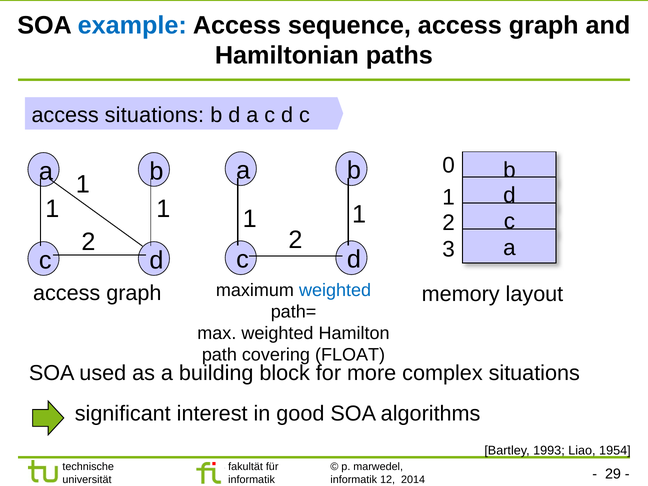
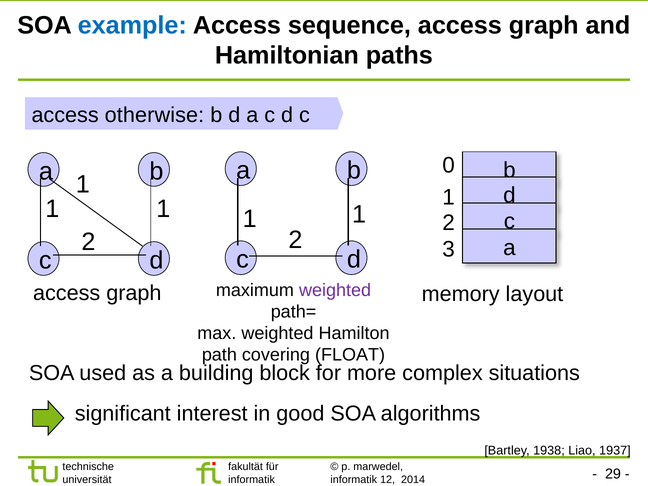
access situations: situations -> otherwise (154, 115)
weighted colour: blue -> purple (335, 290)
1993: 1993 -> 1938 (549, 450)
1954: 1954 -> 1937 (615, 450)
